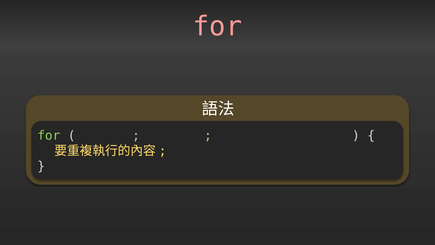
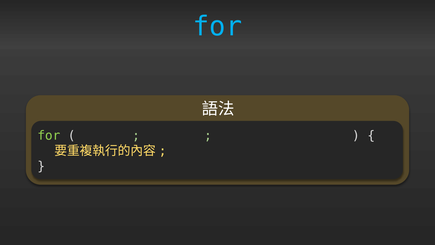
for colour: pink -> light blue (217, 27)
